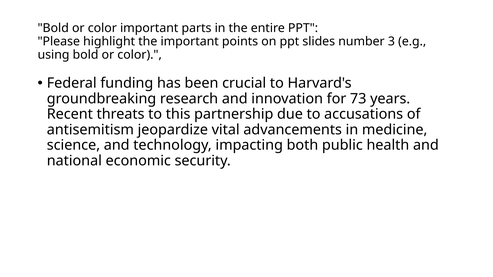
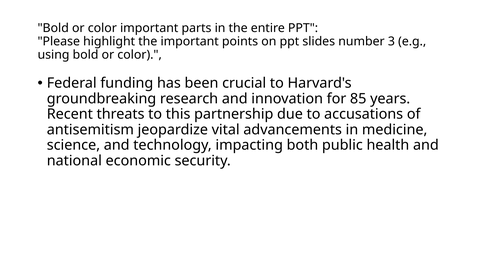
73: 73 -> 85 (358, 99)
